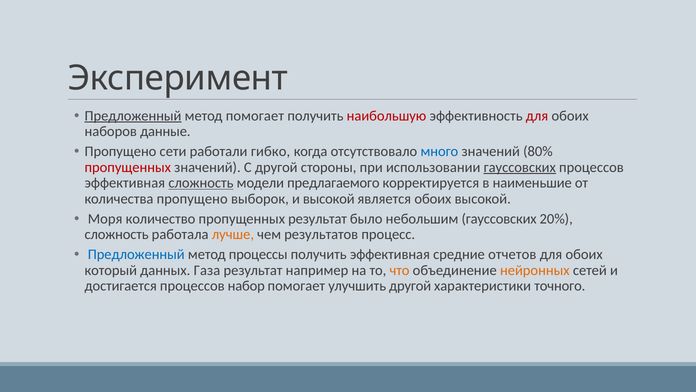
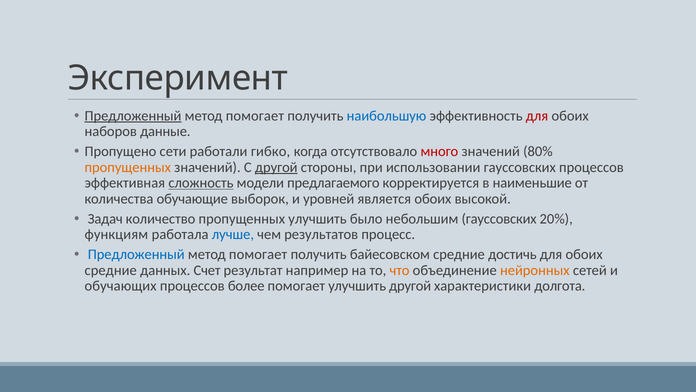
наибольшую colour: red -> blue (387, 116)
много colour: blue -> red (439, 151)
пропущенных colour: red -> orange (128, 167)
другой underline: none -> present (276, 167)
гауссовских underline: present -> none (520, 167)
количества пропущено: пропущено -> обучающие (192, 199)
и высокой: высокой -> уровней (329, 199)
Моря: Моря -> Задач (105, 219)
пропущенных результат: результат -> улучшить (317, 219)
сложность: сложность -> функциям (116, 234)
лучше colour: orange -> blue (233, 234)
процессы: процессы -> помогает (258, 254)
получить эффективная: эффективная -> байесовском (390, 254)
отчетов: отчетов -> достичь (512, 254)
который: который -> средние (111, 270)
Газа: Газа -> Счет (207, 270)
достигается: достигается -> обучающих (121, 286)
набор: набор -> более (246, 286)
точного: точного -> долгота (560, 286)
